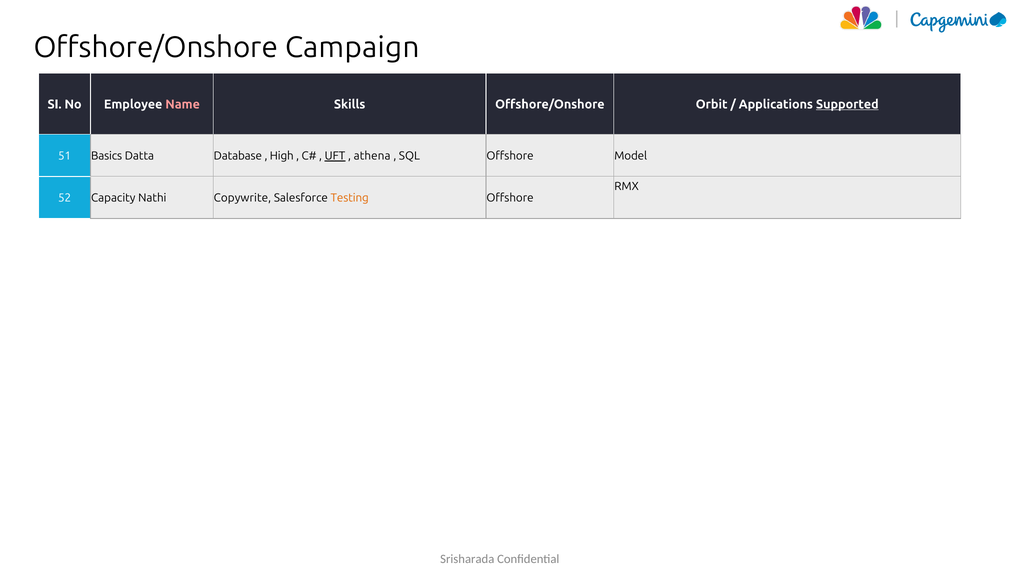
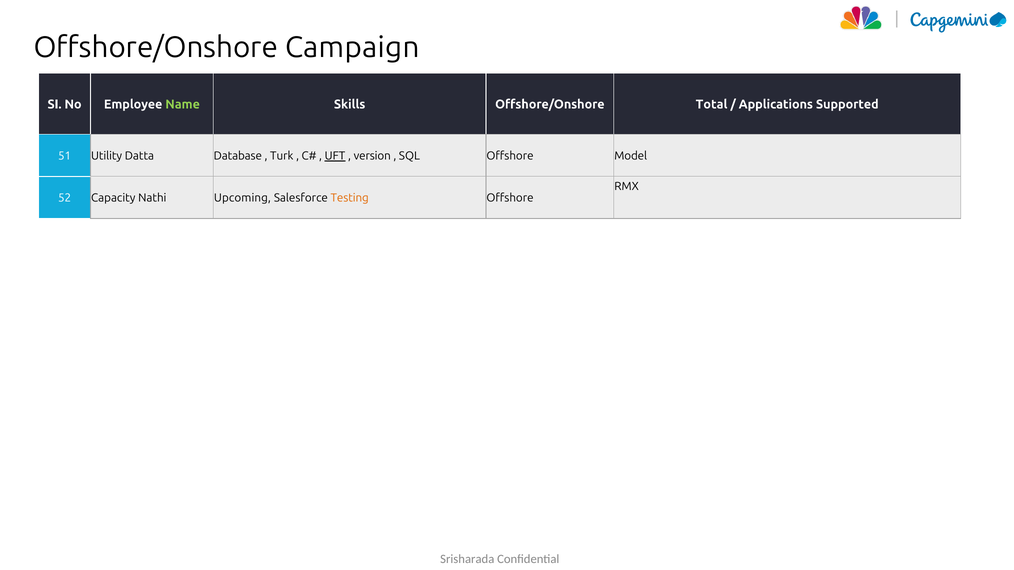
Name colour: pink -> light green (183, 104)
Orbit: Orbit -> Total (712, 104)
Supported underline: present -> none (847, 104)
Basics: Basics -> Utility (107, 156)
High: High -> Turk (282, 156)
athena: athena -> version (372, 156)
Copywrite: Copywrite -> Upcoming (242, 198)
